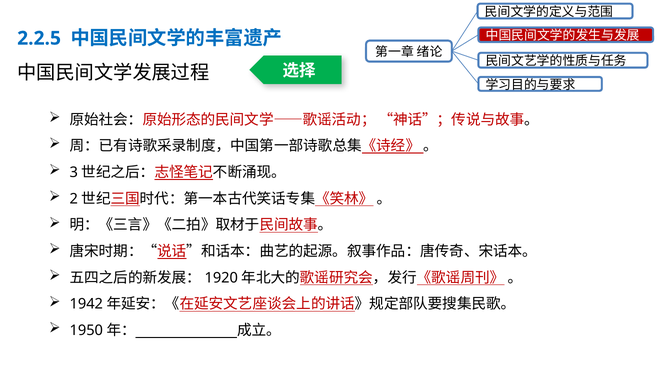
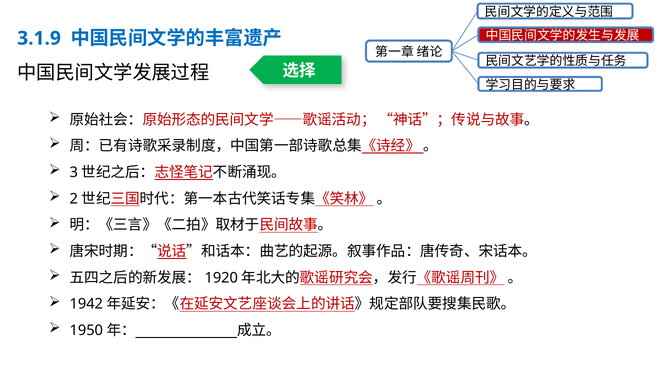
2.2.5: 2.2.5 -> 3.1.9 (39, 38)
